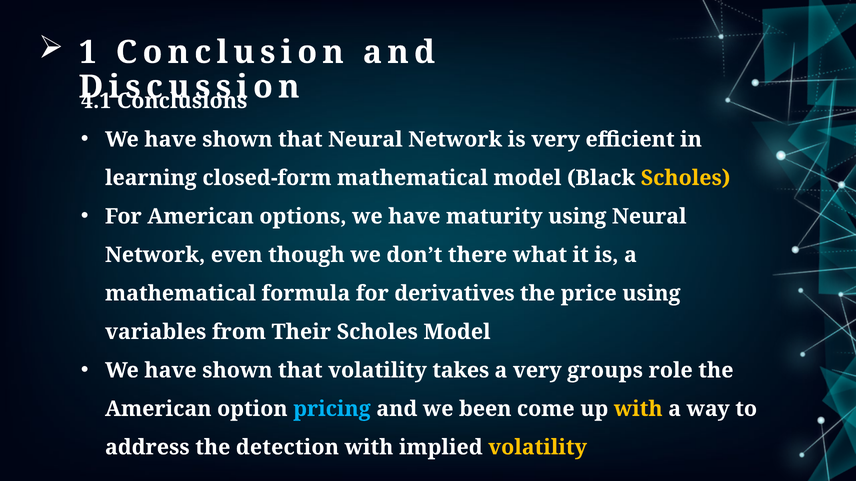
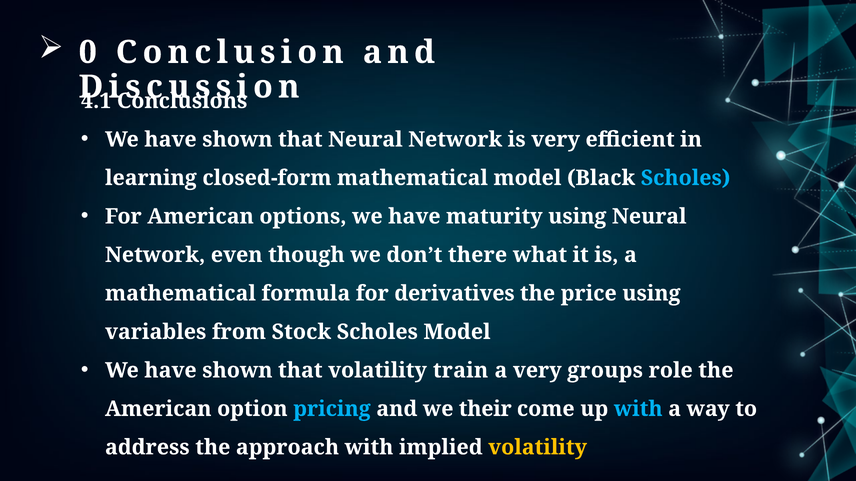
1: 1 -> 0 (88, 52)
Scholes colour: yellow -> light blue (686, 178)
Their: Their -> Stock (301, 332)
takes: takes -> train (461, 371)
been: been -> their (485, 409)
with colour: yellow -> light blue (638, 409)
detection: detection -> approach (287, 448)
